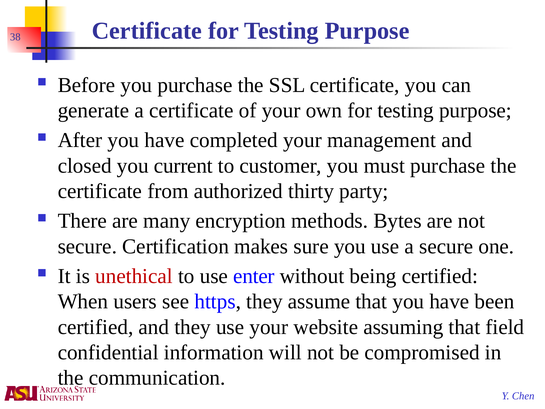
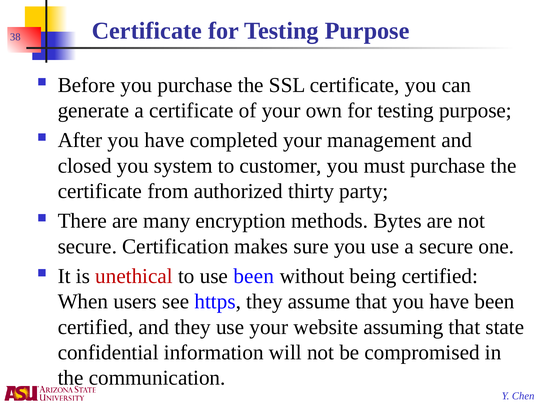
current: current -> system (183, 166)
use enter: enter -> been (254, 276)
field: field -> state (505, 327)
